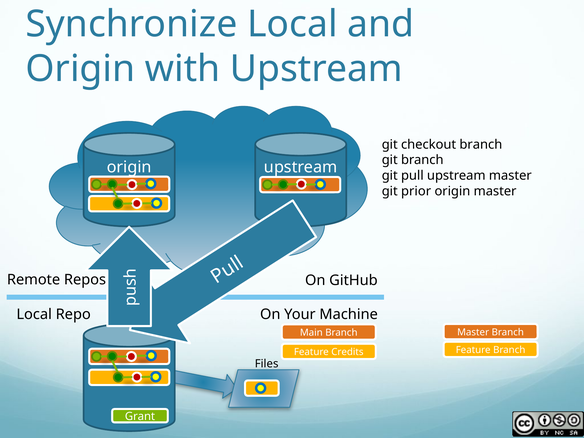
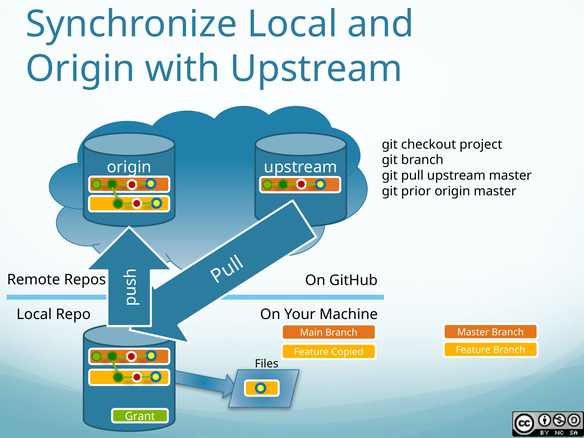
checkout branch: branch -> project (481, 144)
Credits: Credits -> Copied (347, 352)
